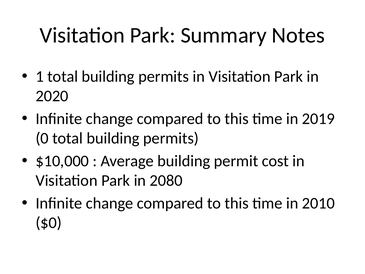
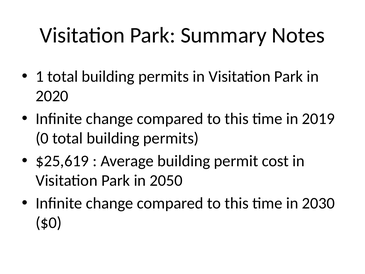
$10,000: $10,000 -> $25,619 (62, 161)
2080: 2080 -> 2050 (166, 180)
2010: 2010 -> 2030 (318, 203)
